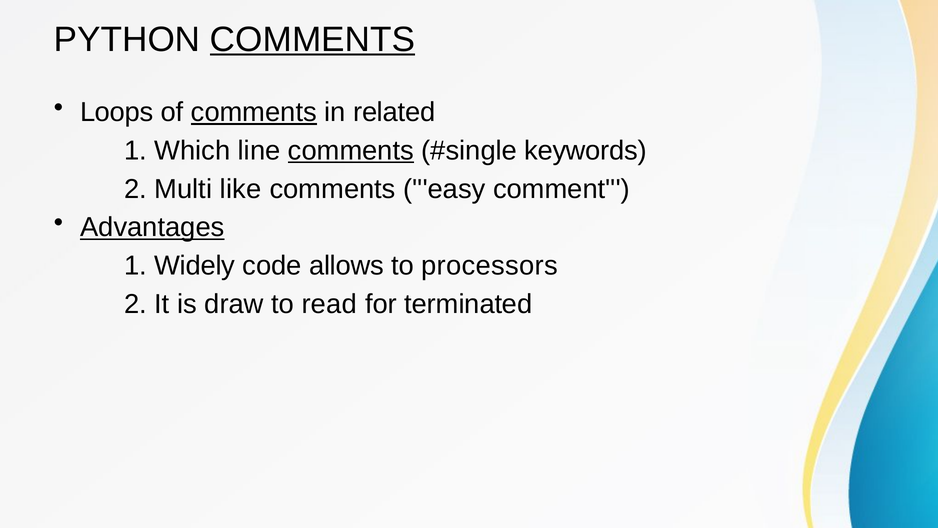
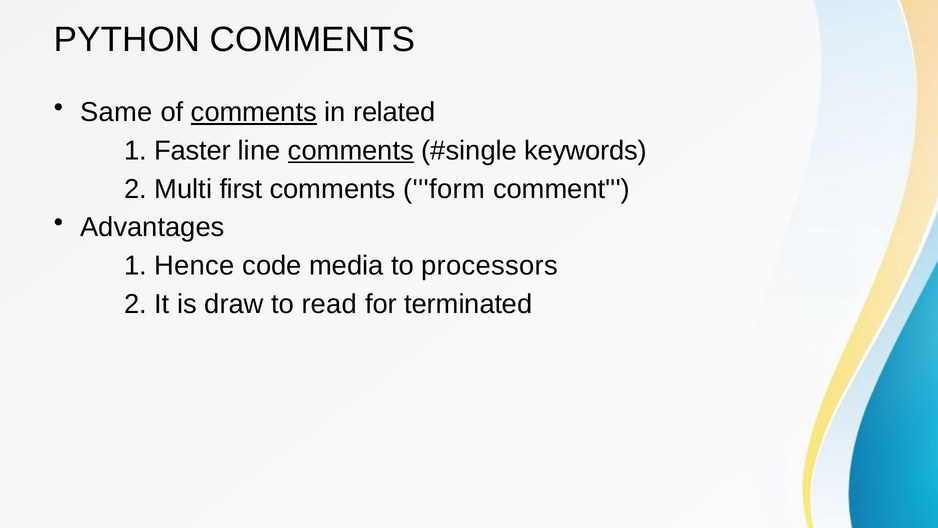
COMMENTS underline: present -> none (313, 39)
Loops: Loops -> Same (117, 112)
Which: Which -> Faster (193, 151)
like: like -> first (241, 189)
easy: easy -> form (444, 189)
Advantages underline: present -> none (152, 227)
Widely: Widely -> Hence (195, 265)
allows: allows -> media (346, 265)
